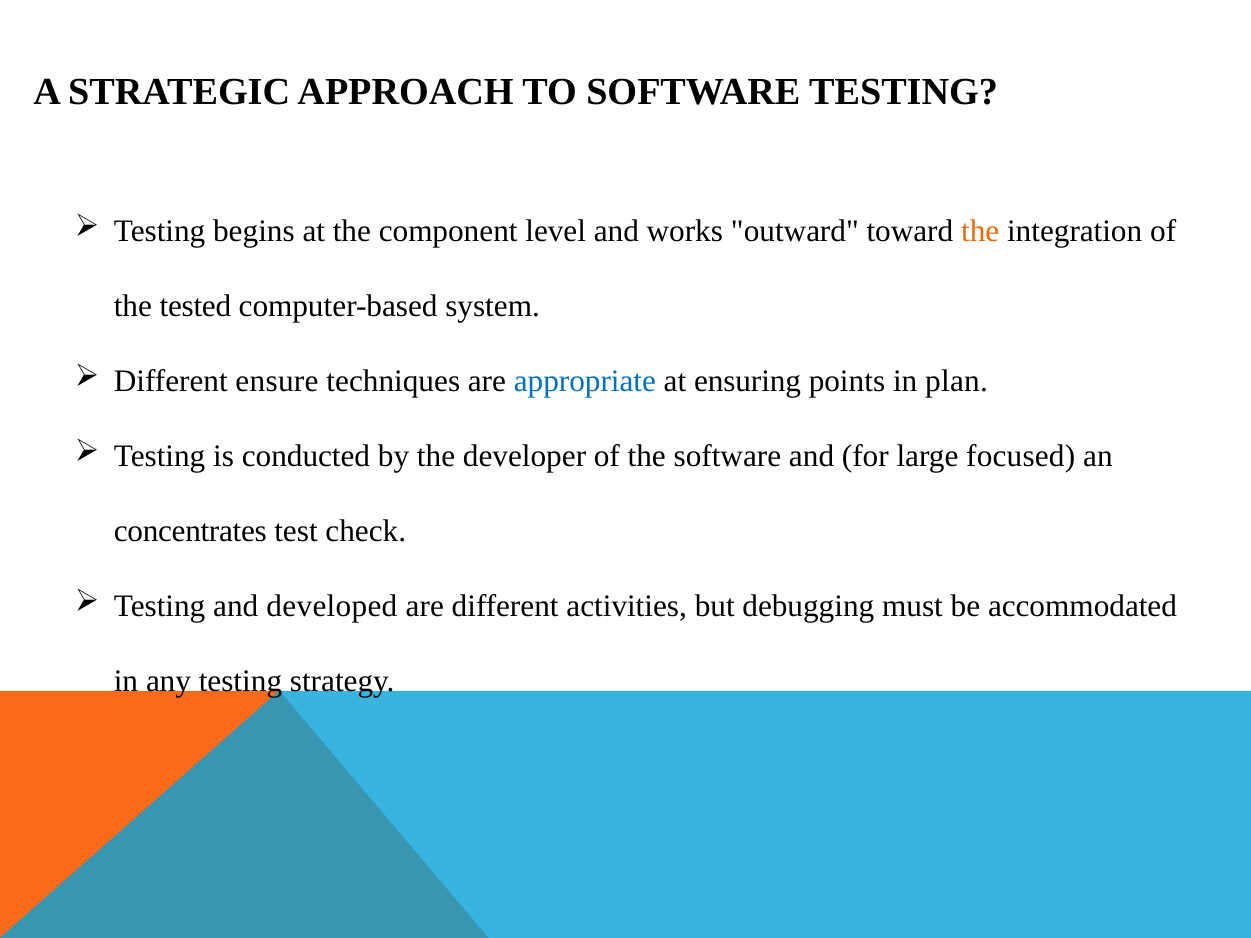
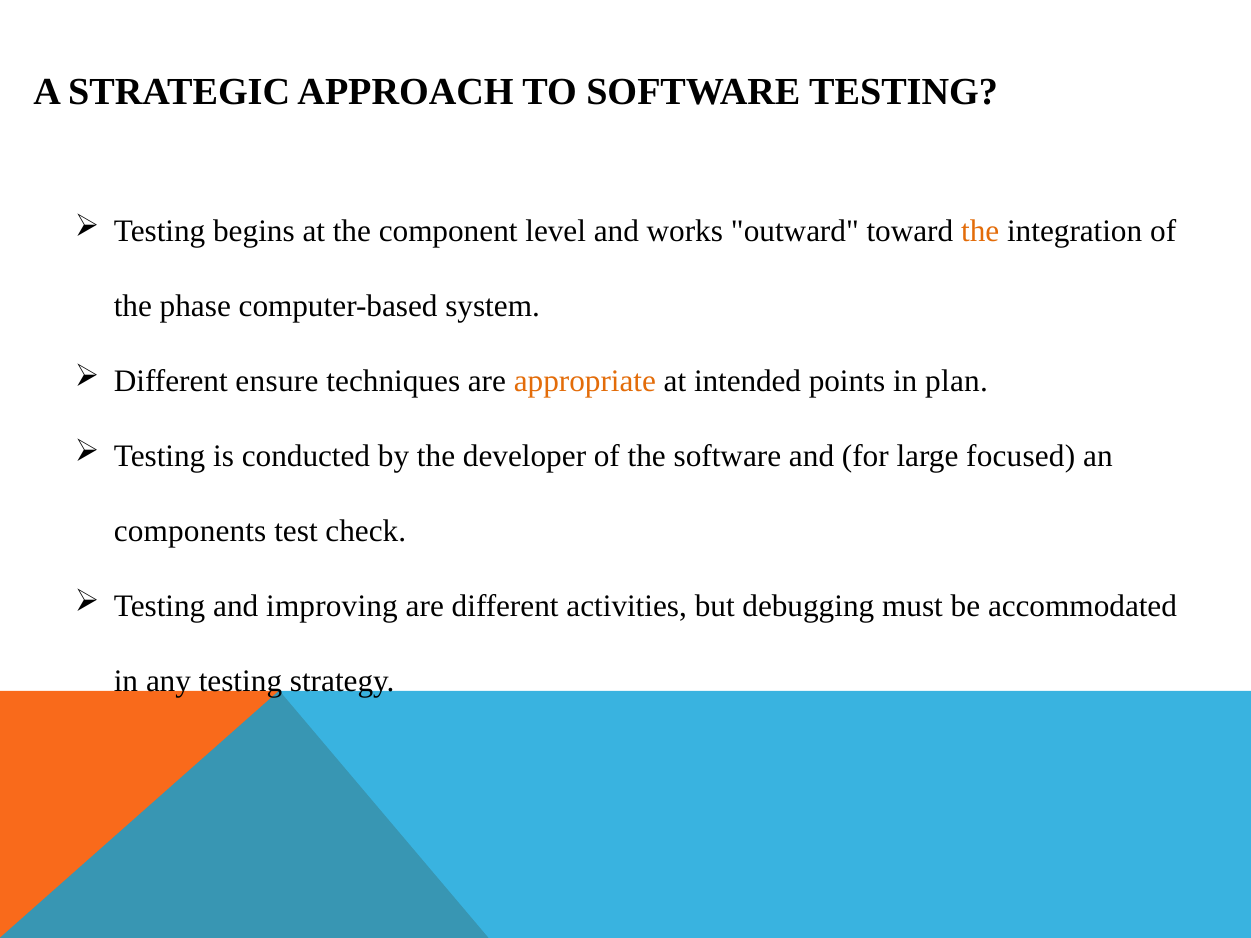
tested: tested -> phase (195, 306)
appropriate colour: blue -> orange (585, 382)
ensuring: ensuring -> intended (748, 382)
concentrates: concentrates -> components (190, 532)
developed: developed -> improving (332, 607)
